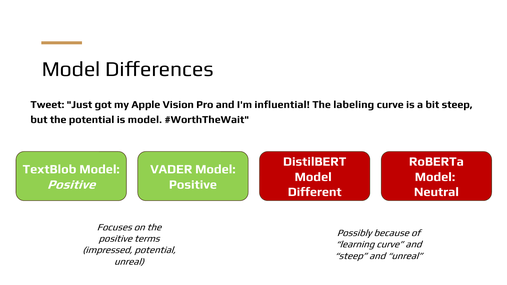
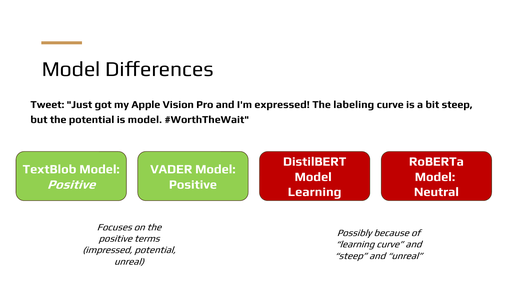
influential: influential -> expressed (282, 105)
Different: Different -> Learning (315, 192)
